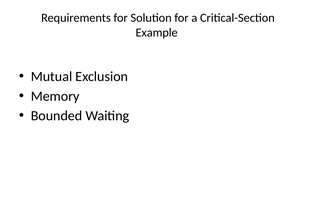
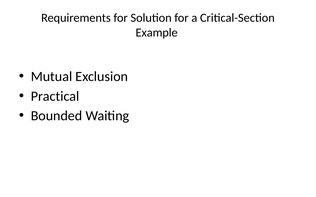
Memory: Memory -> Practical (55, 96)
